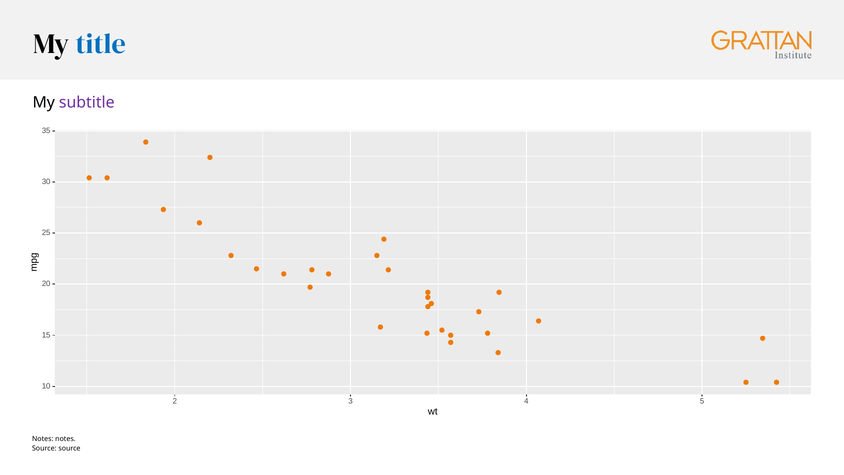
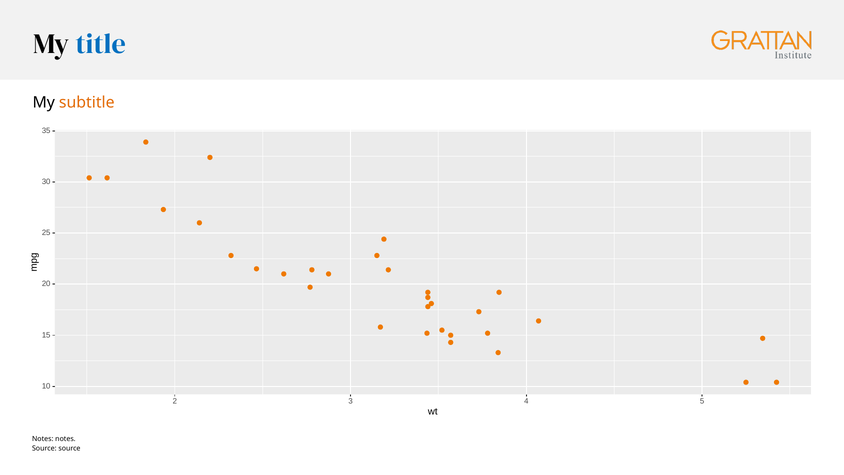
subtitle colour: purple -> orange (87, 102)
